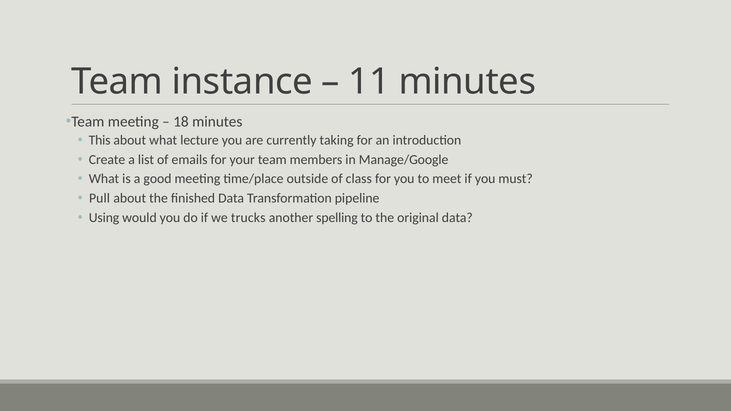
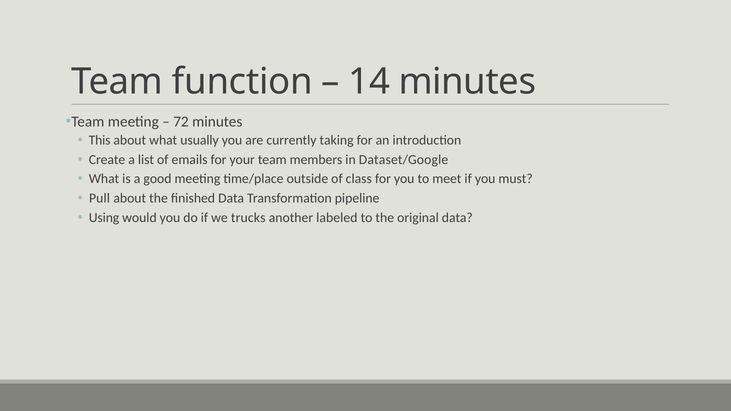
instance: instance -> function (242, 82)
11: 11 -> 14 (369, 82)
18: 18 -> 72 (181, 122)
lecture: lecture -> usually (200, 140)
Manage/Google: Manage/Google -> Dataset/Google (404, 160)
spelling: spelling -> labeled (337, 218)
